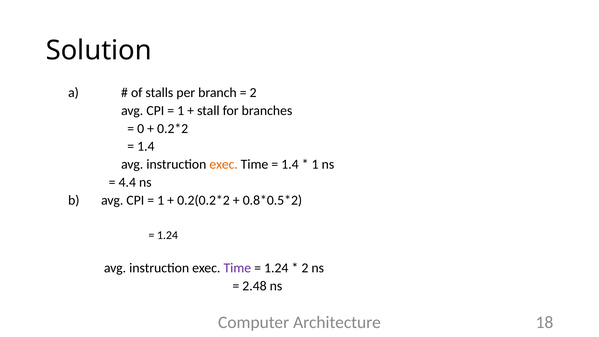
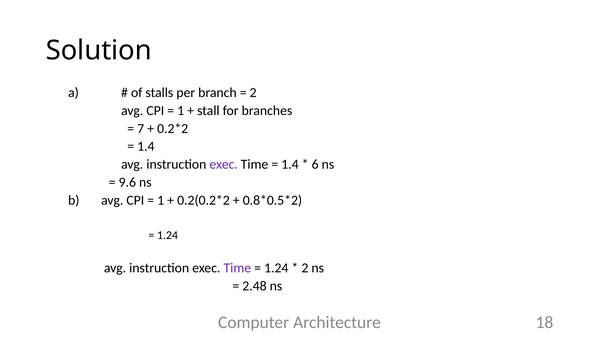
0: 0 -> 7 (141, 128)
exec colour: orange -> purple (224, 164)
1: 1 -> 6 (315, 164)
4.4: 4.4 -> 9.6 (127, 182)
